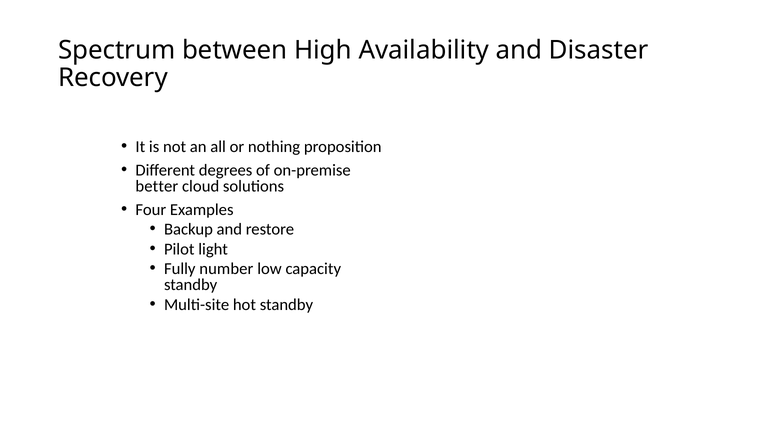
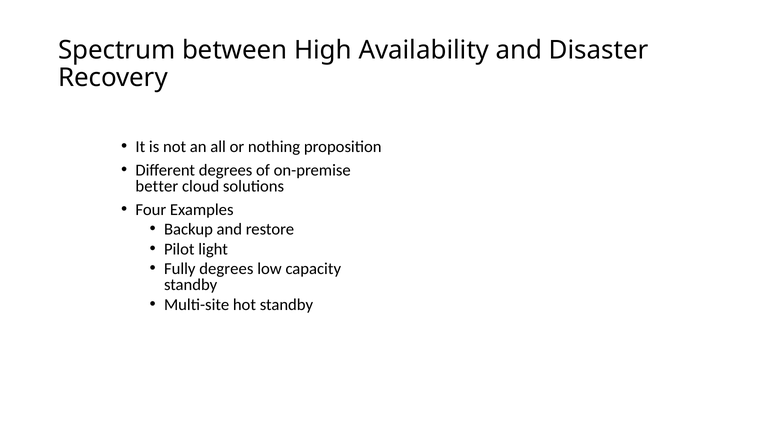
Fully number: number -> degrees (226, 269)
